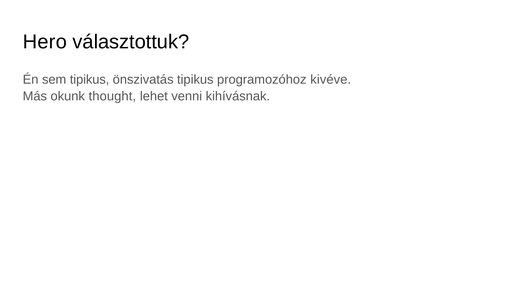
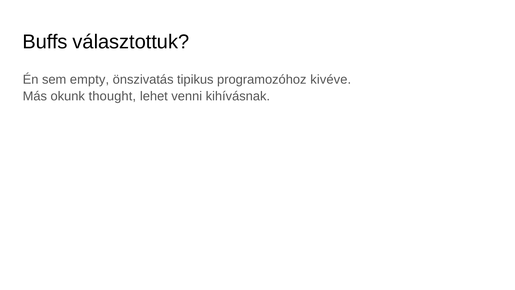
Hero: Hero -> Buffs (45, 42)
sem tipikus: tipikus -> empty (89, 80)
